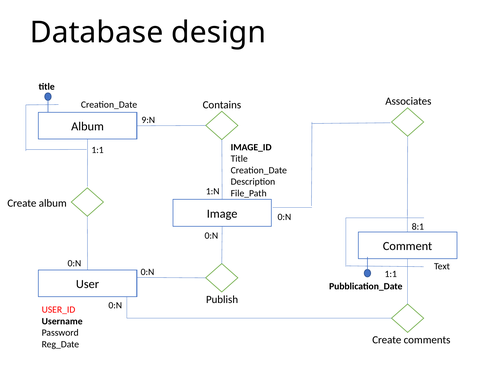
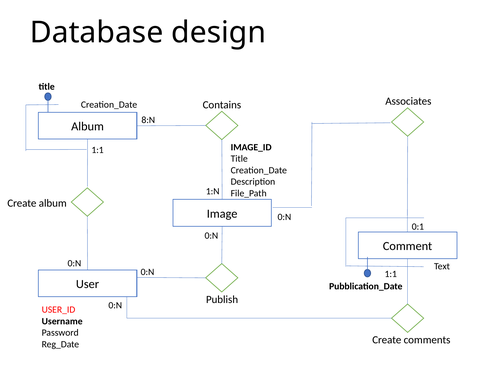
9:N: 9:N -> 8:N (148, 120)
8:1: 8:1 -> 0:1 (418, 226)
